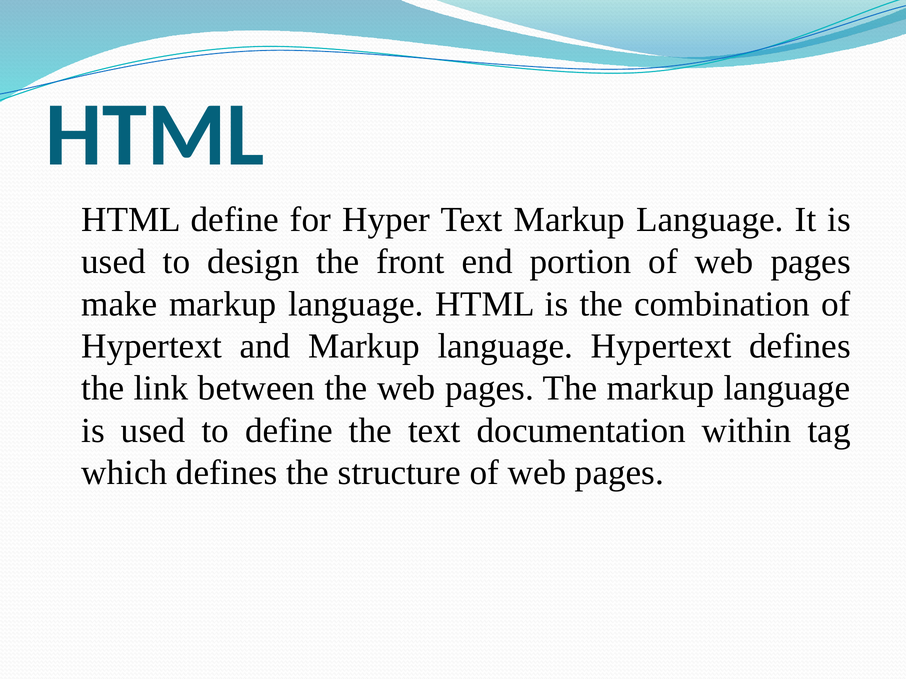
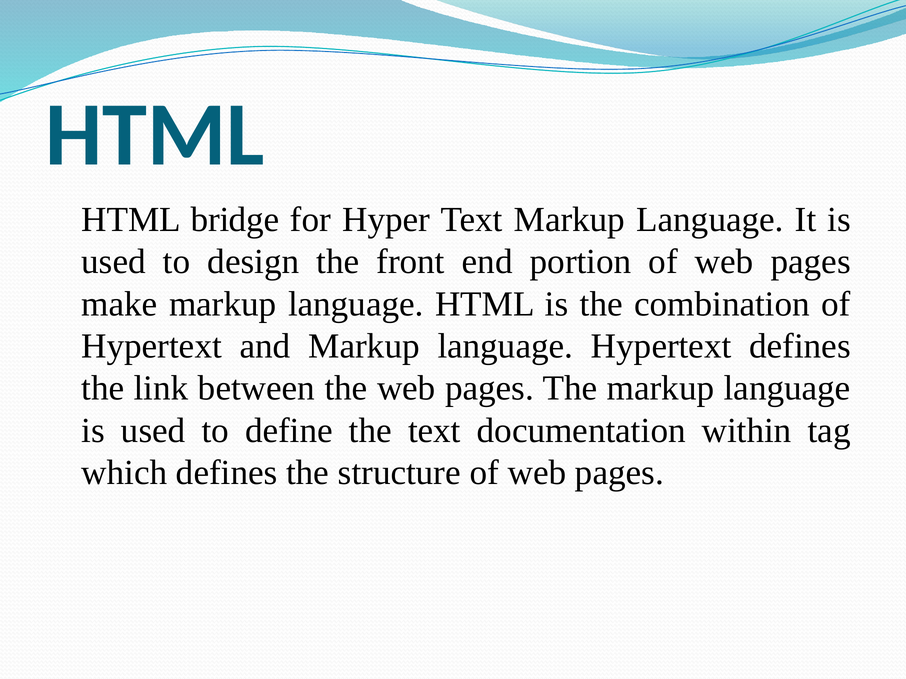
HTML define: define -> bridge (235, 220)
